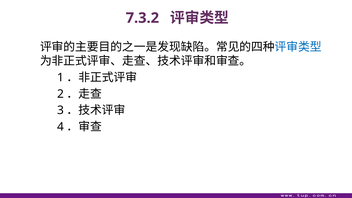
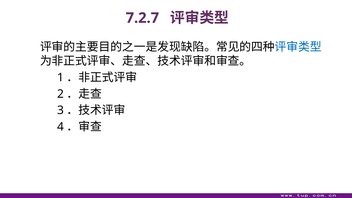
7.3.2: 7.3.2 -> 7.2.7 (142, 18)
